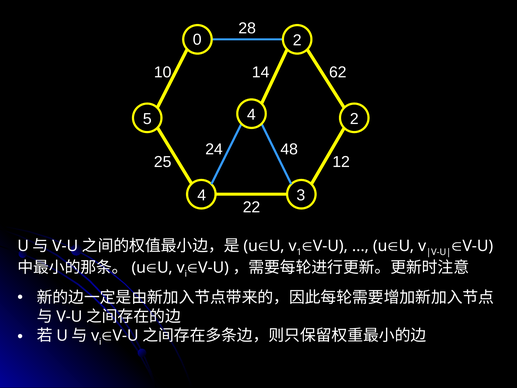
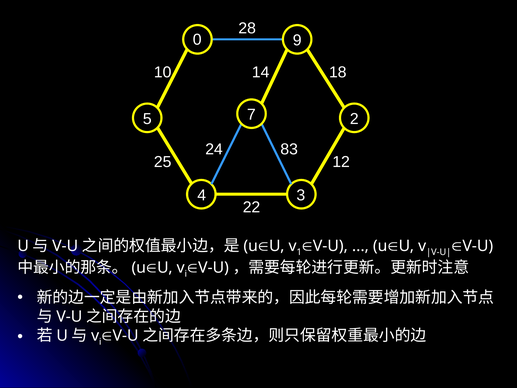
0 2: 2 -> 9 (297, 40)
62: 62 -> 18 (338, 72)
5 4: 4 -> 7 (251, 115)
48: 48 -> 83 (289, 149)
